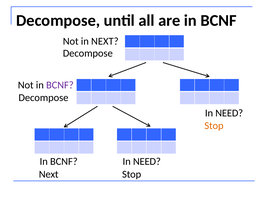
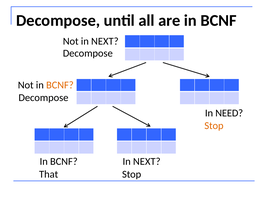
BCNF colour: purple -> orange (60, 85)
NEED: NEED -> NEXT (147, 162)
Next: Next -> That (49, 174)
